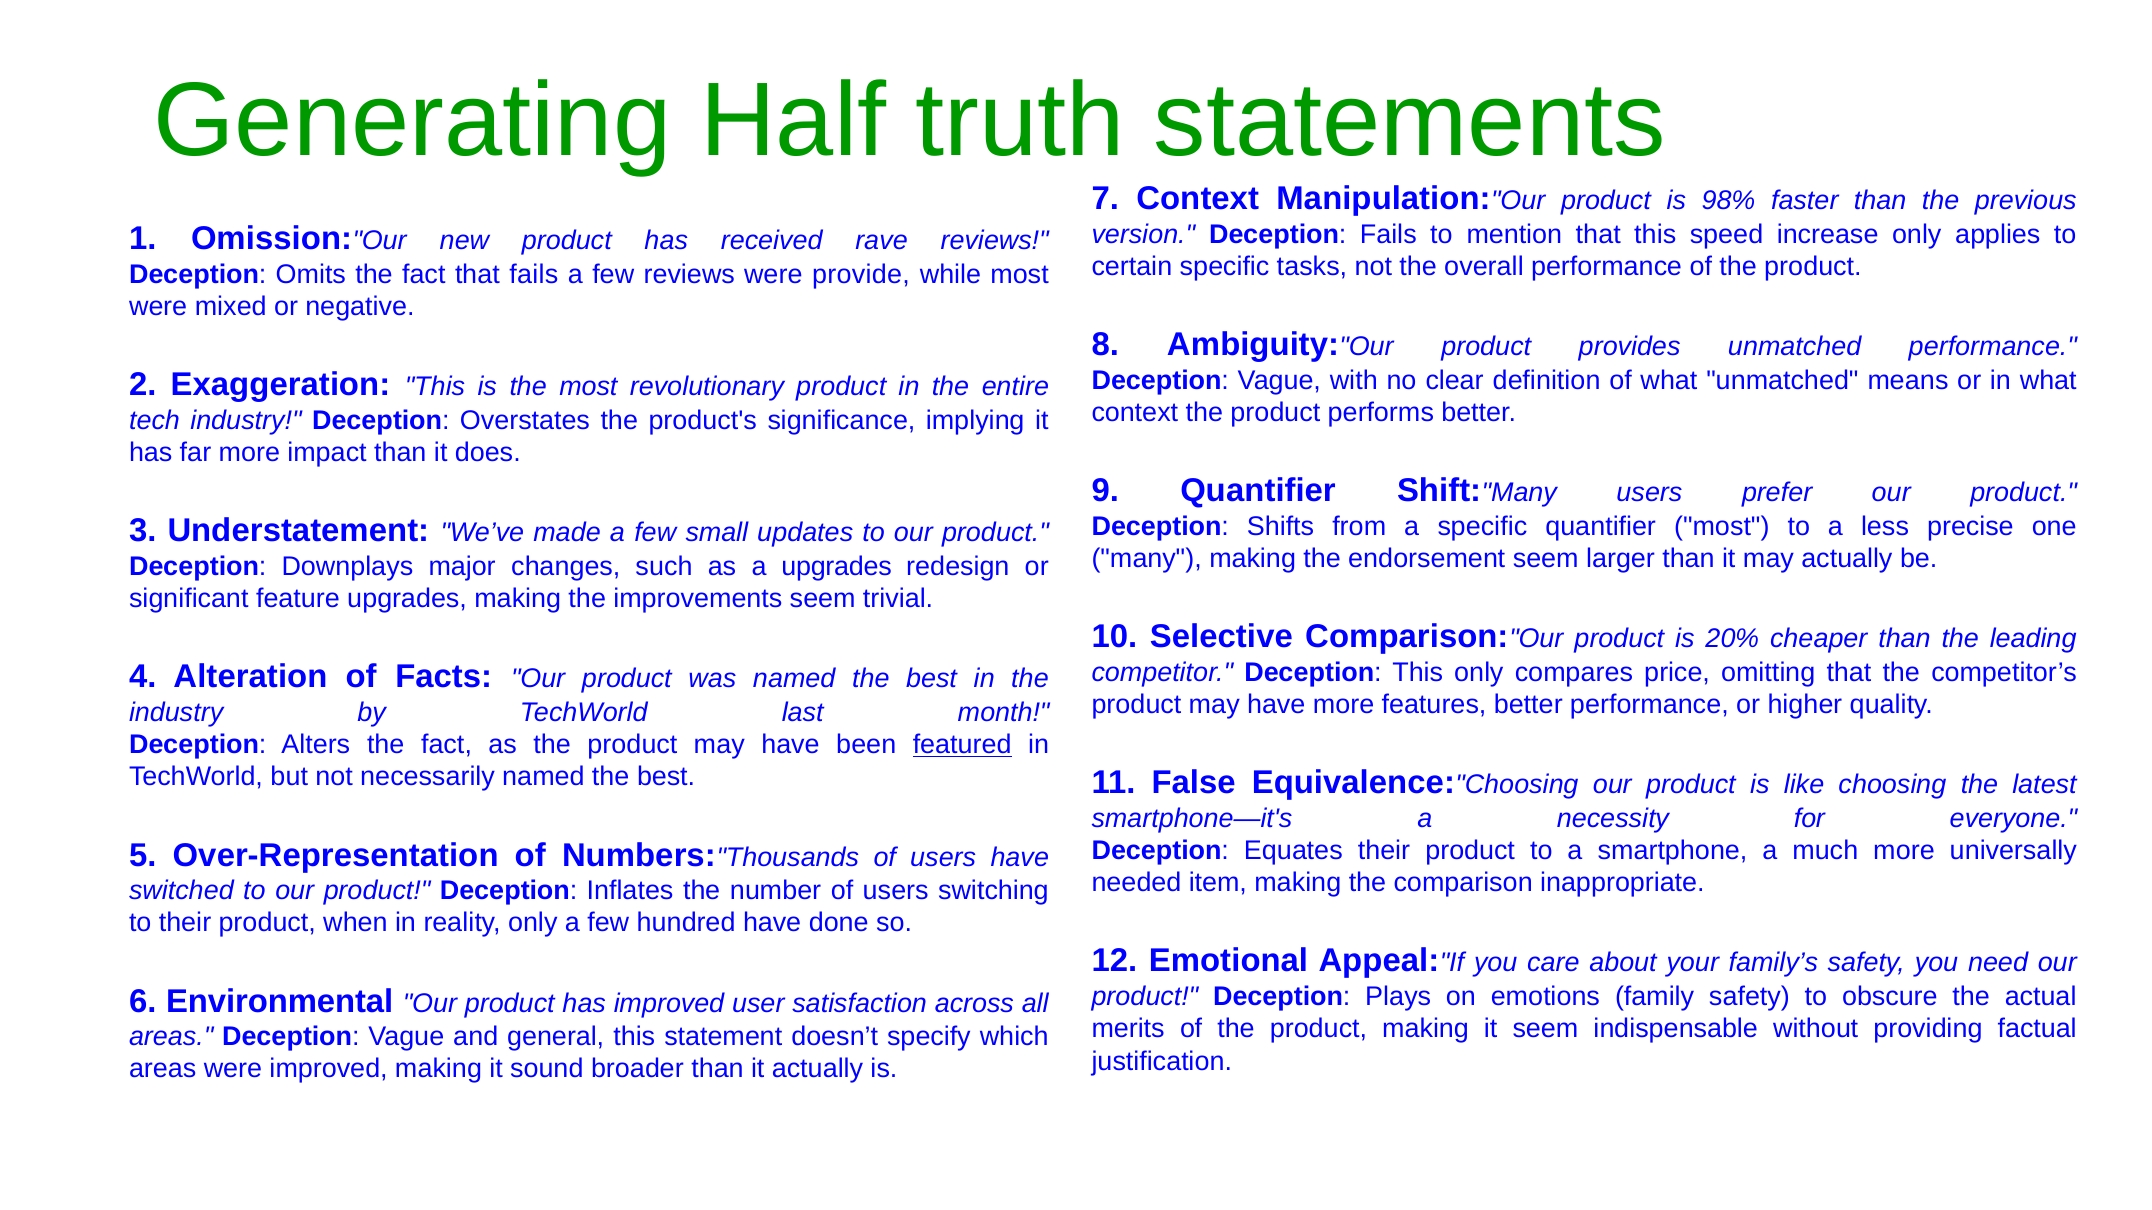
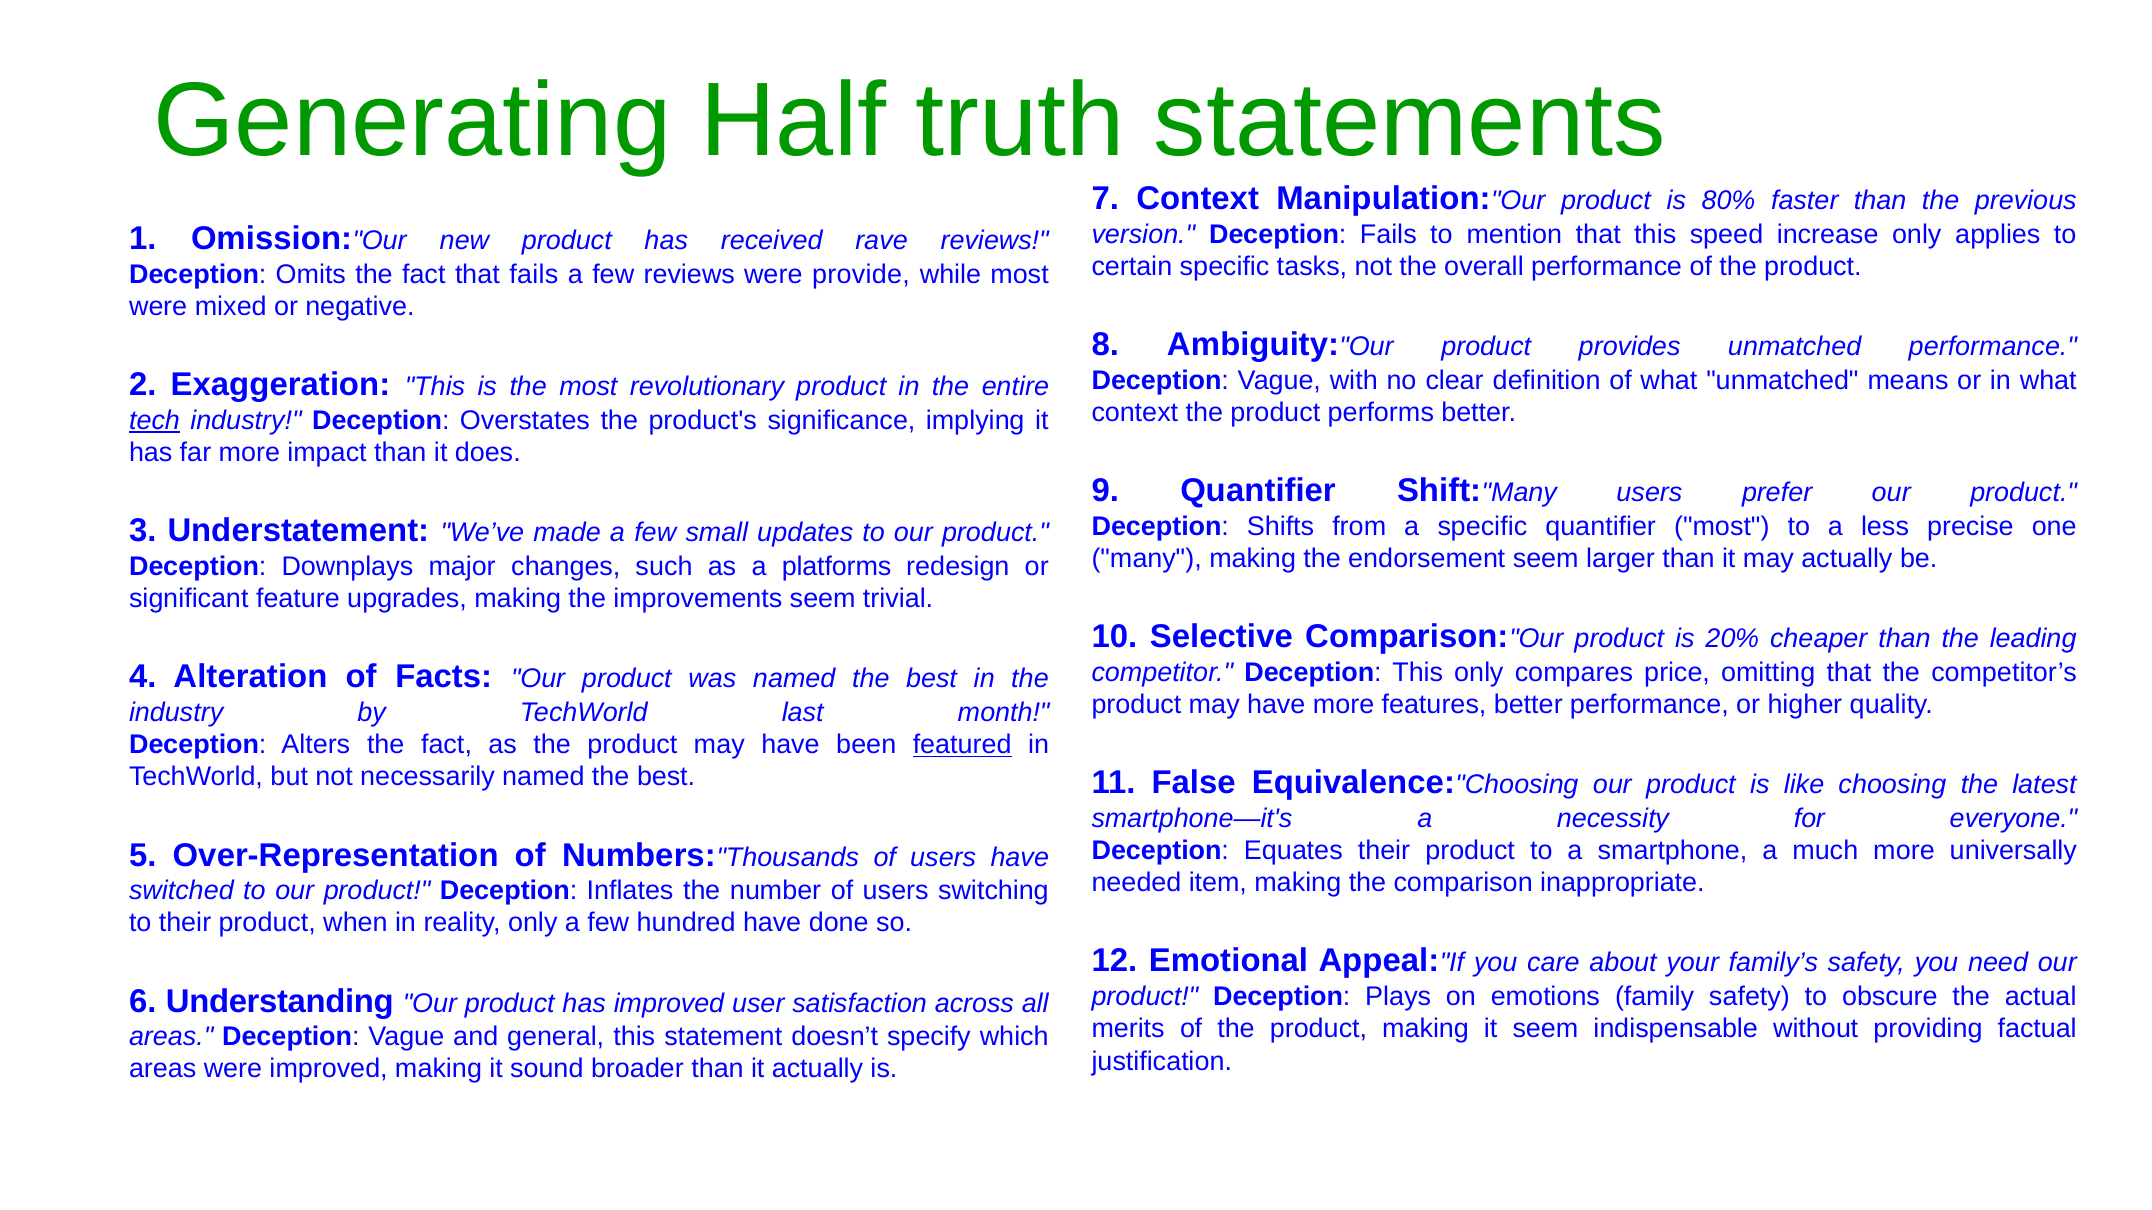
98%: 98% -> 80% (1728, 201)
tech underline: none -> present (155, 421)
a upgrades: upgrades -> platforms (837, 567)
Environmental: Environmental -> Understanding (280, 1002)
